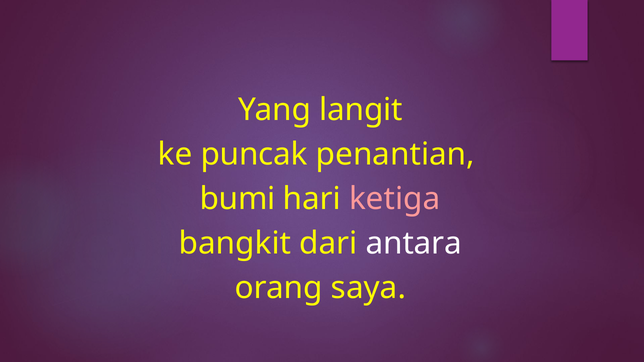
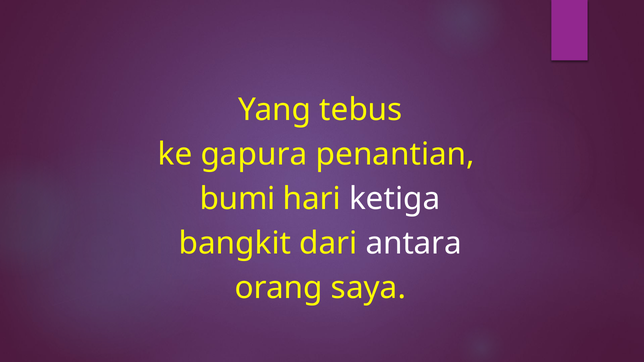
langit: langit -> tebus (361, 110)
puncak: puncak -> gapura (254, 155)
ketiga colour: pink -> white (395, 199)
